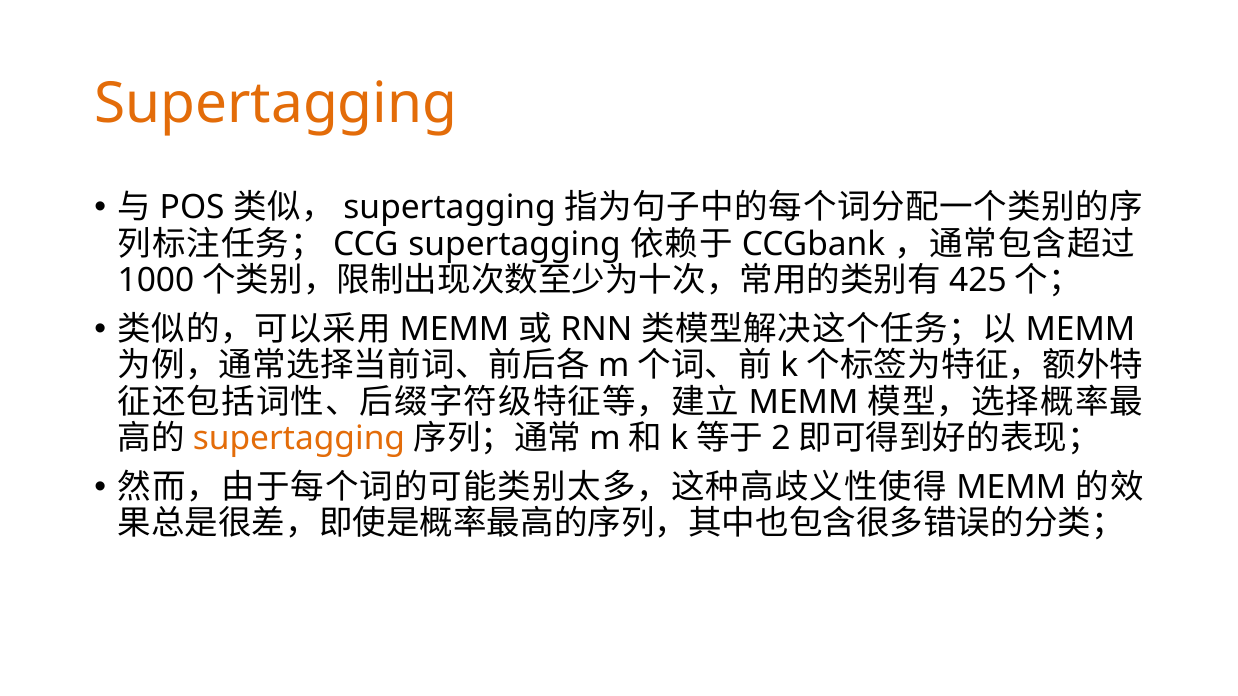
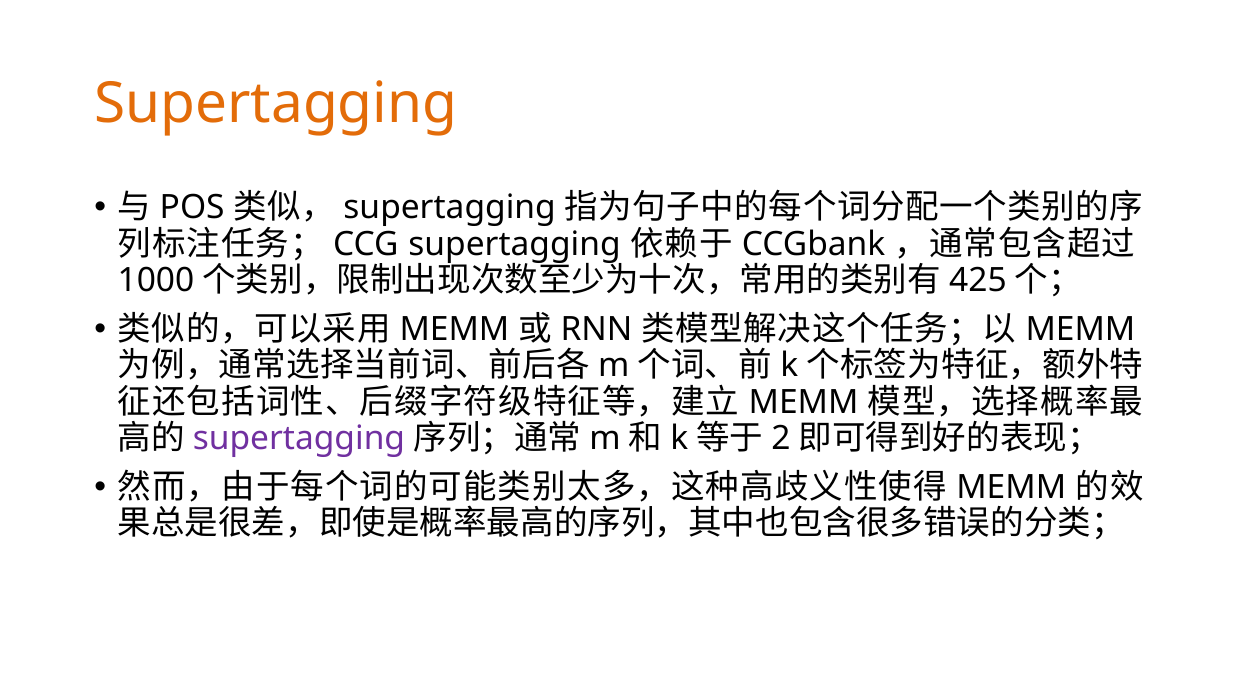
supertagging colour: orange -> purple (299, 439)
